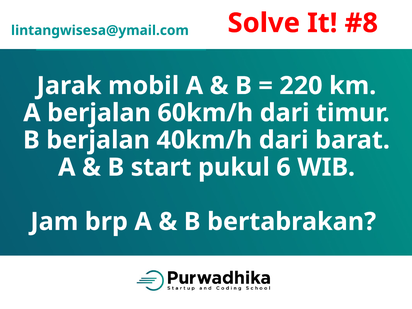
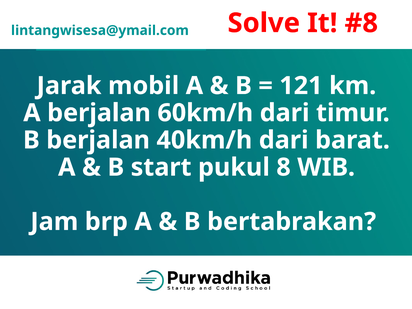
220: 220 -> 121 (301, 86)
6: 6 -> 8 (284, 167)
